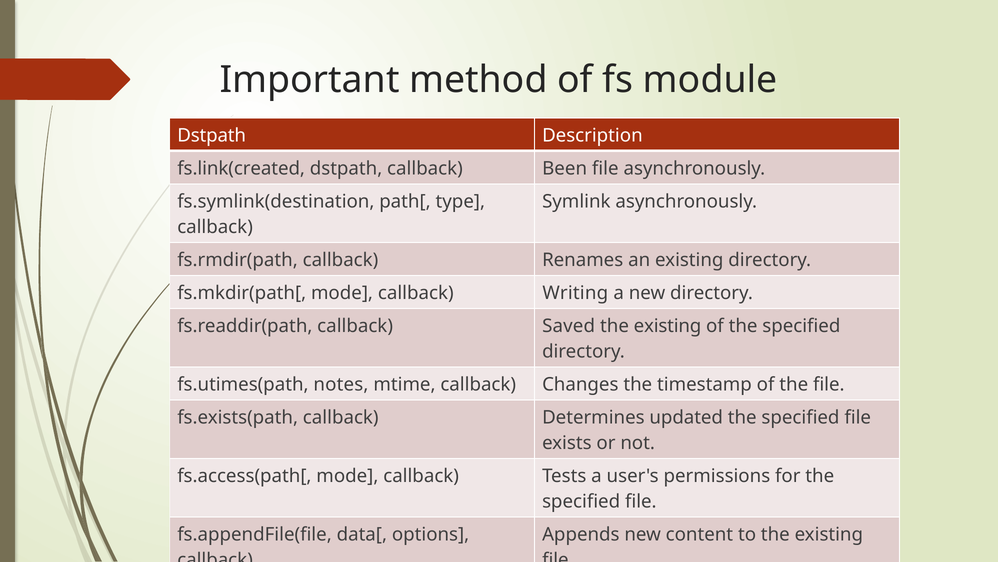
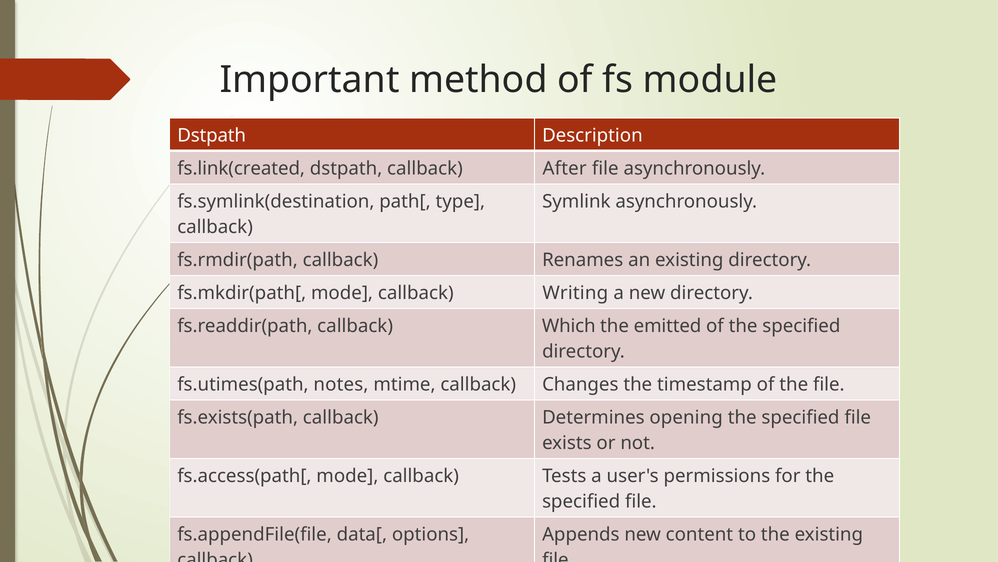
Been: Been -> After (565, 168)
Saved: Saved -> Which (569, 326)
existing: existing -> emitted (668, 326)
updated: updated -> opening (686, 417)
